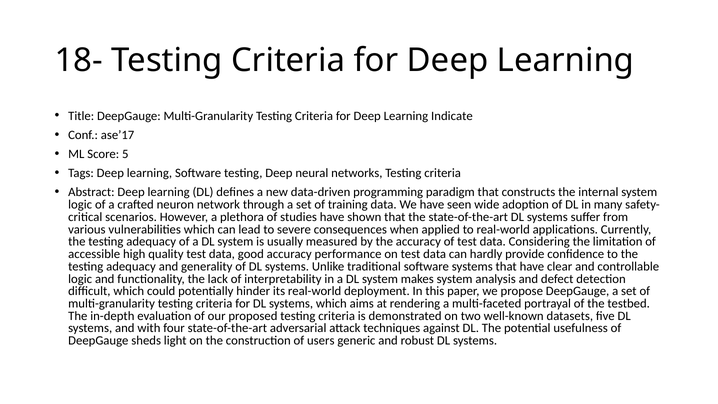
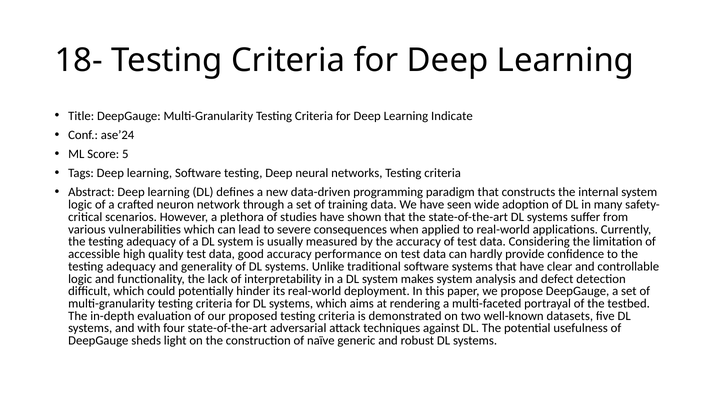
ase’17: ase’17 -> ase’24 (118, 135)
users: users -> naïve (321, 341)
